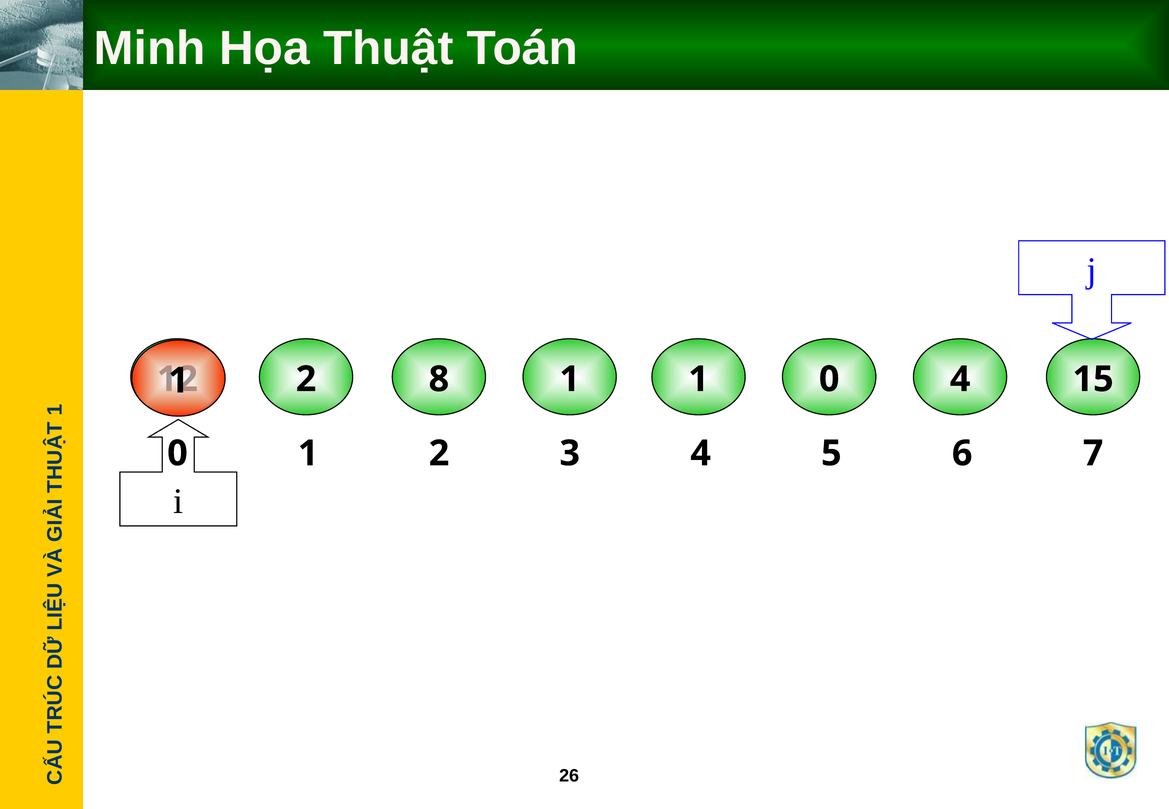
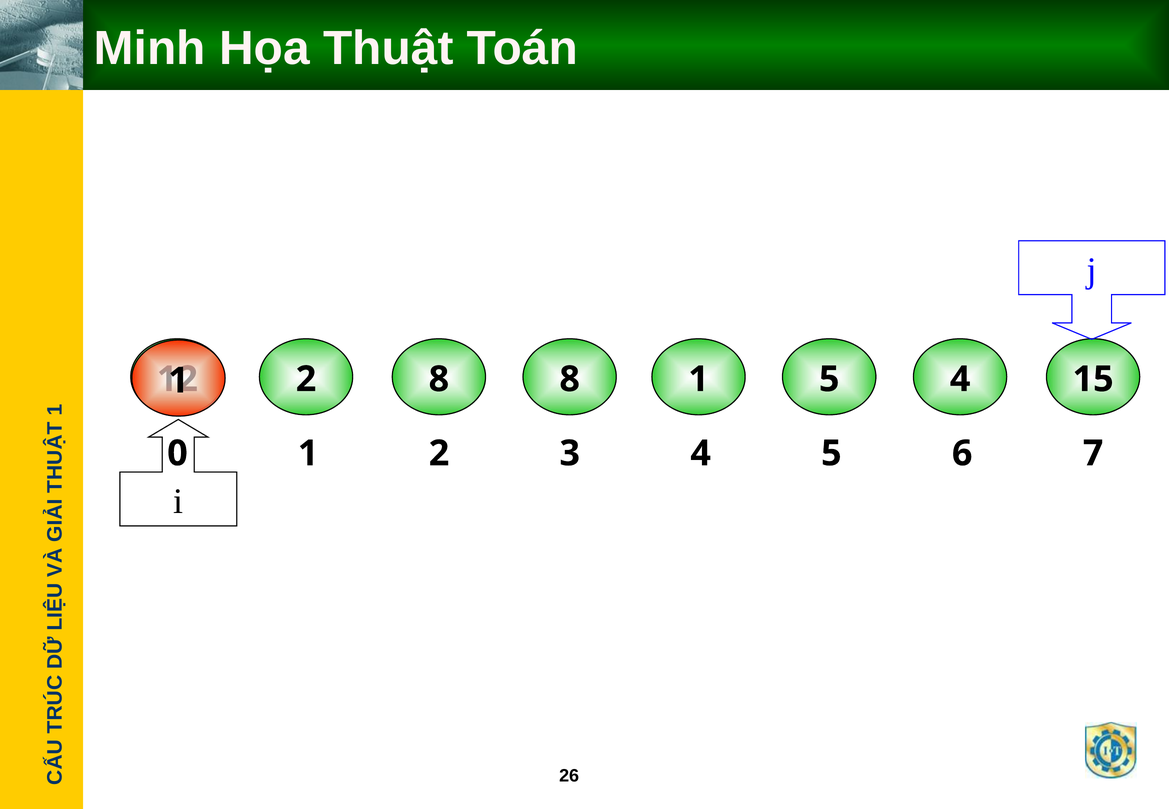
8 1: 1 -> 8 (570, 379)
1 0: 0 -> 5 (829, 379)
